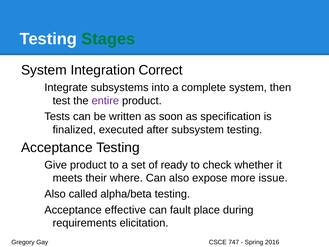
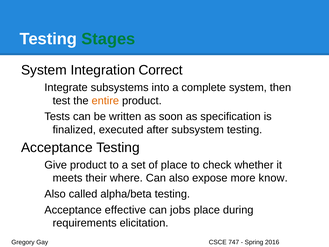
entire colour: purple -> orange (105, 101)
of ready: ready -> place (174, 165)
issue: issue -> know (273, 178)
fault: fault -> jobs (180, 210)
